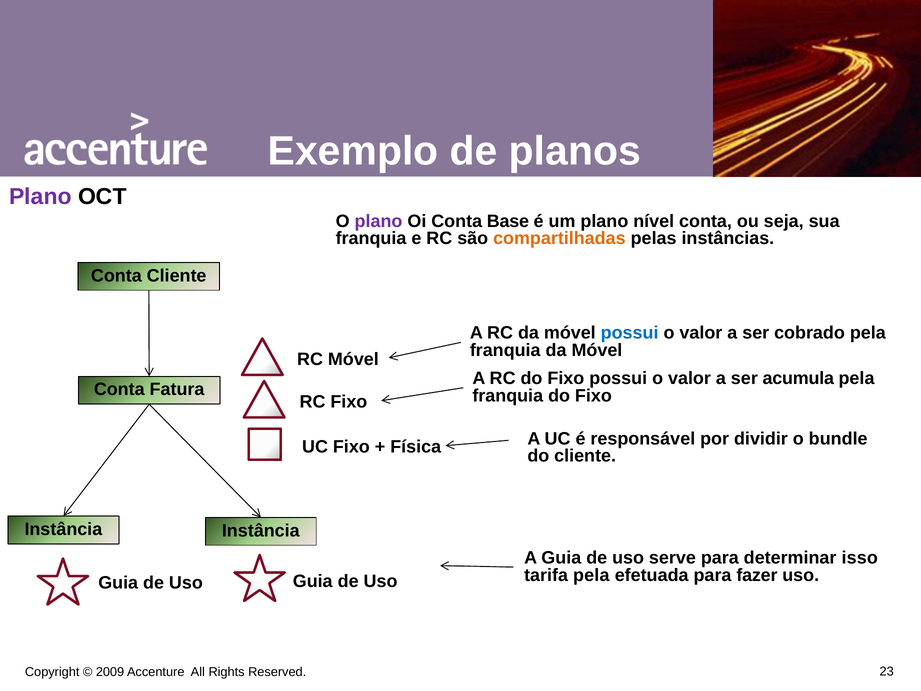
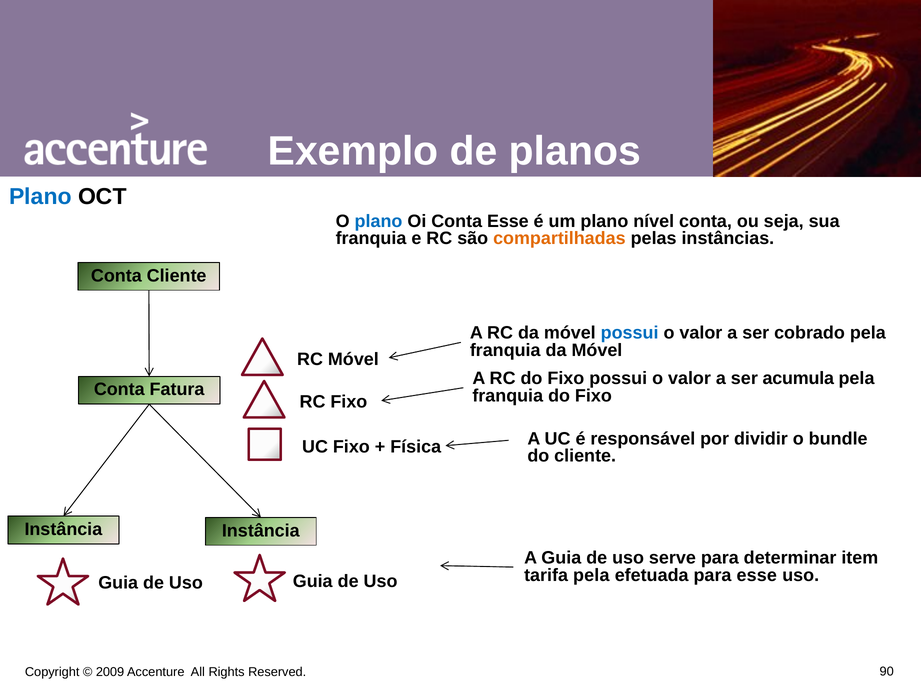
Plano colour: purple -> blue (40, 197)
plano colour: purple -> blue (378, 221)
Conta Base: Base -> Esse (508, 221)
isso: isso -> item (860, 558)
para fazer: fazer -> esse (757, 575)
23: 23 -> 90 (887, 671)
